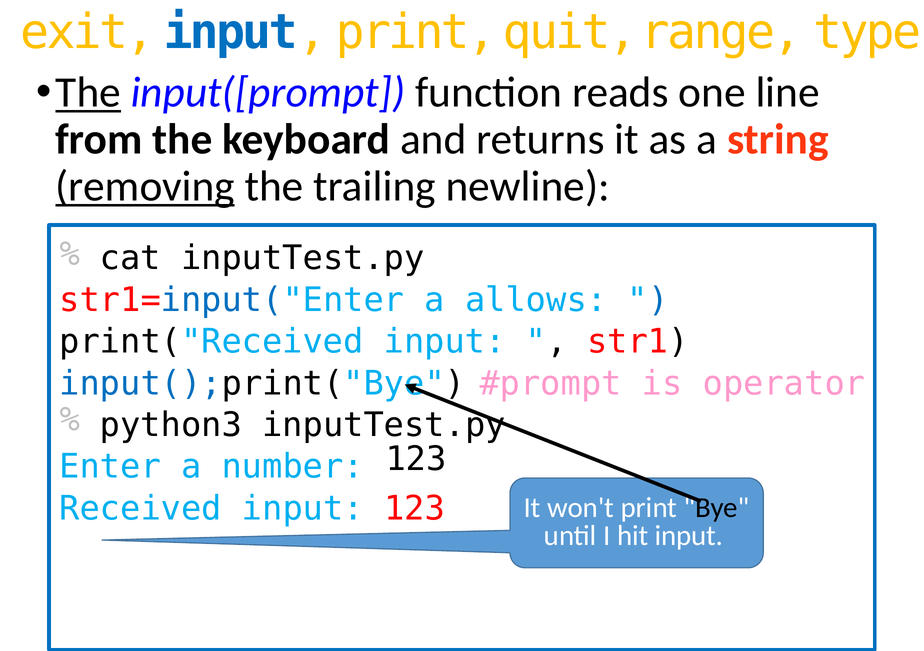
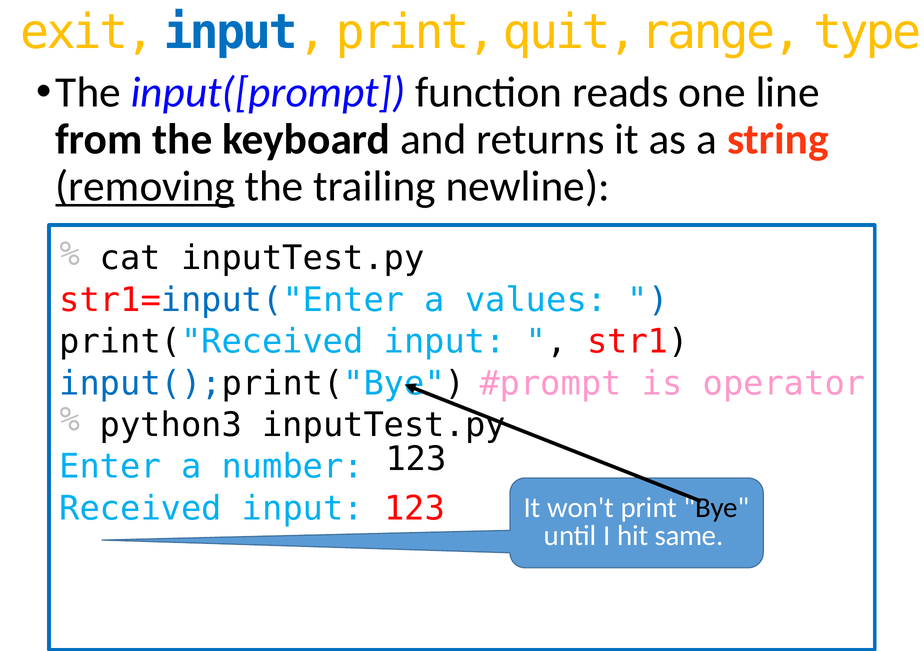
The underline: present -> none (88, 93)
allows: allows -> values (536, 300)
hit input: input -> same (689, 536)
